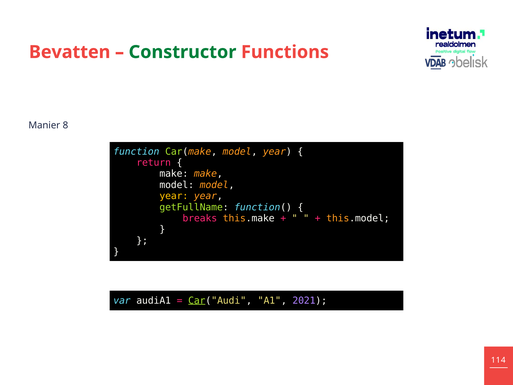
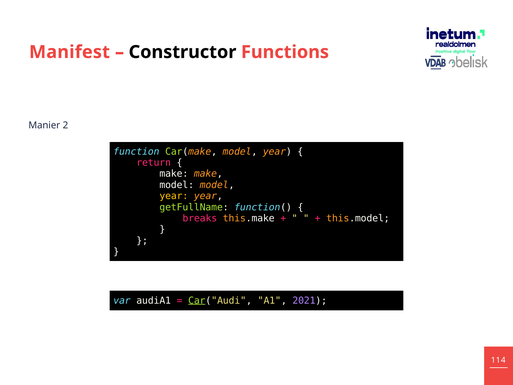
Bevatten: Bevatten -> Manifest (70, 52)
Constructor colour: green -> black (182, 52)
8: 8 -> 2 (65, 125)
